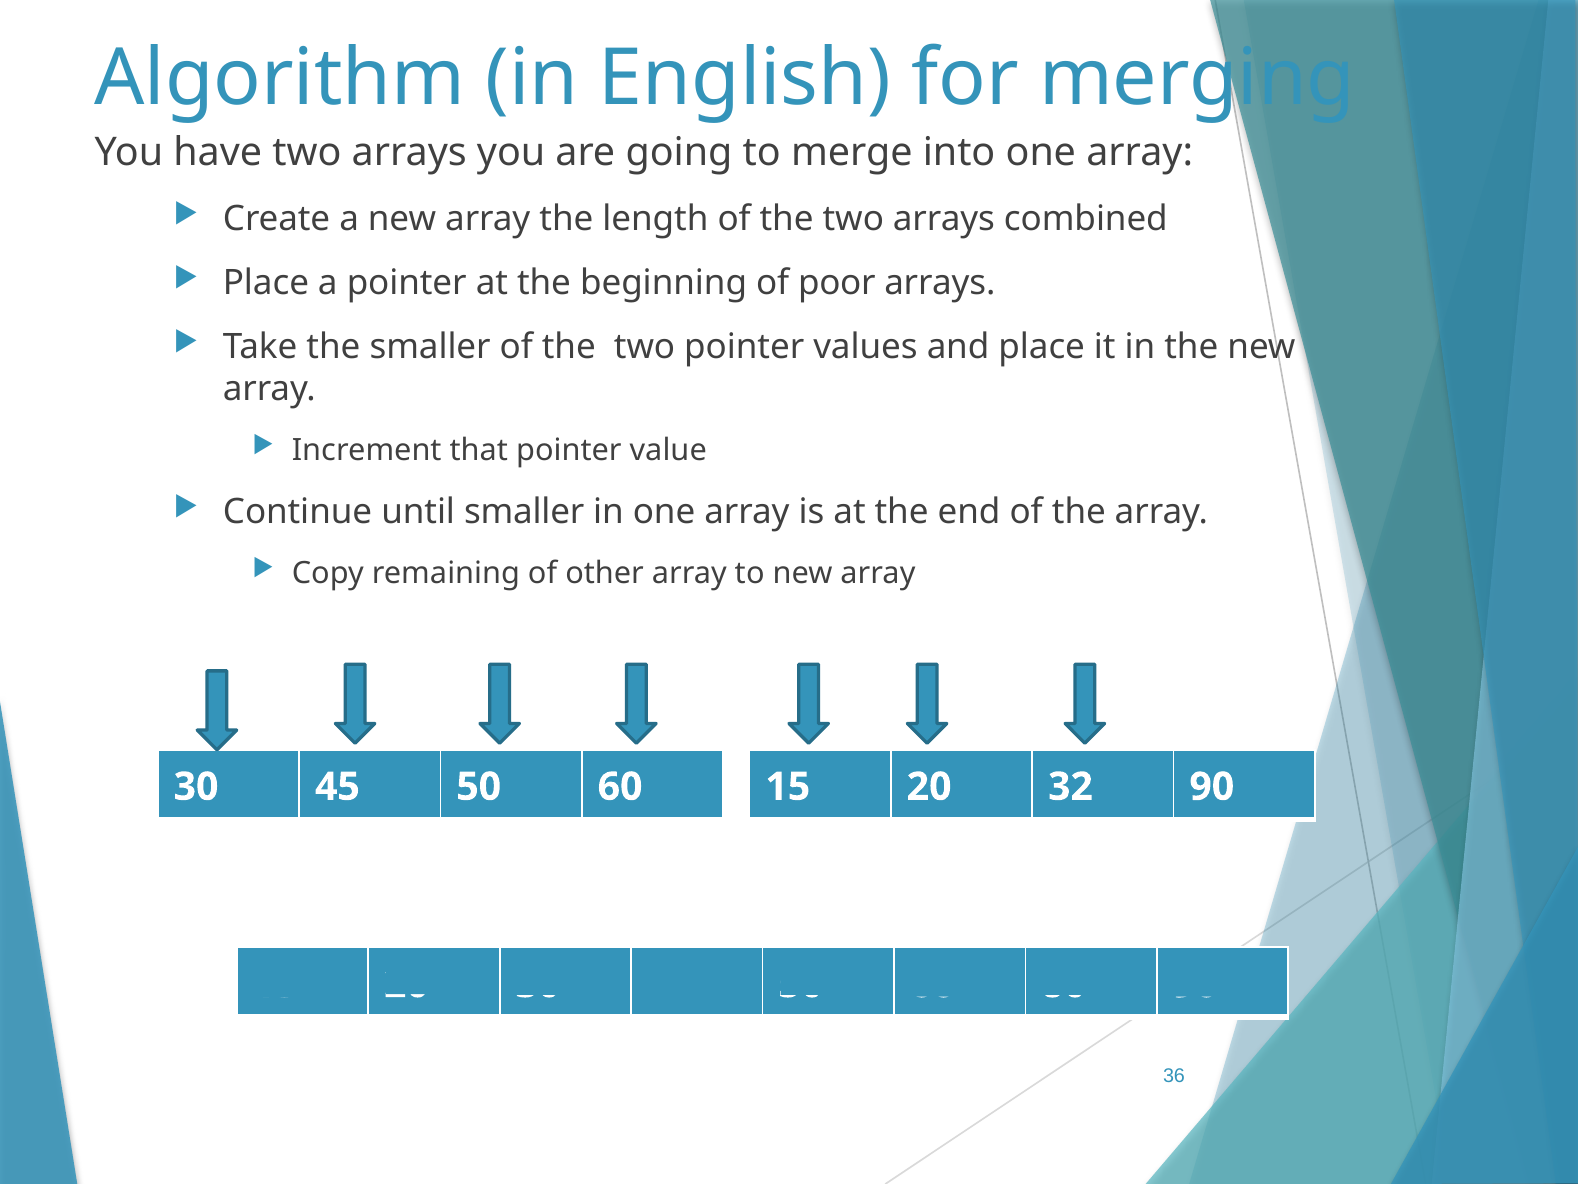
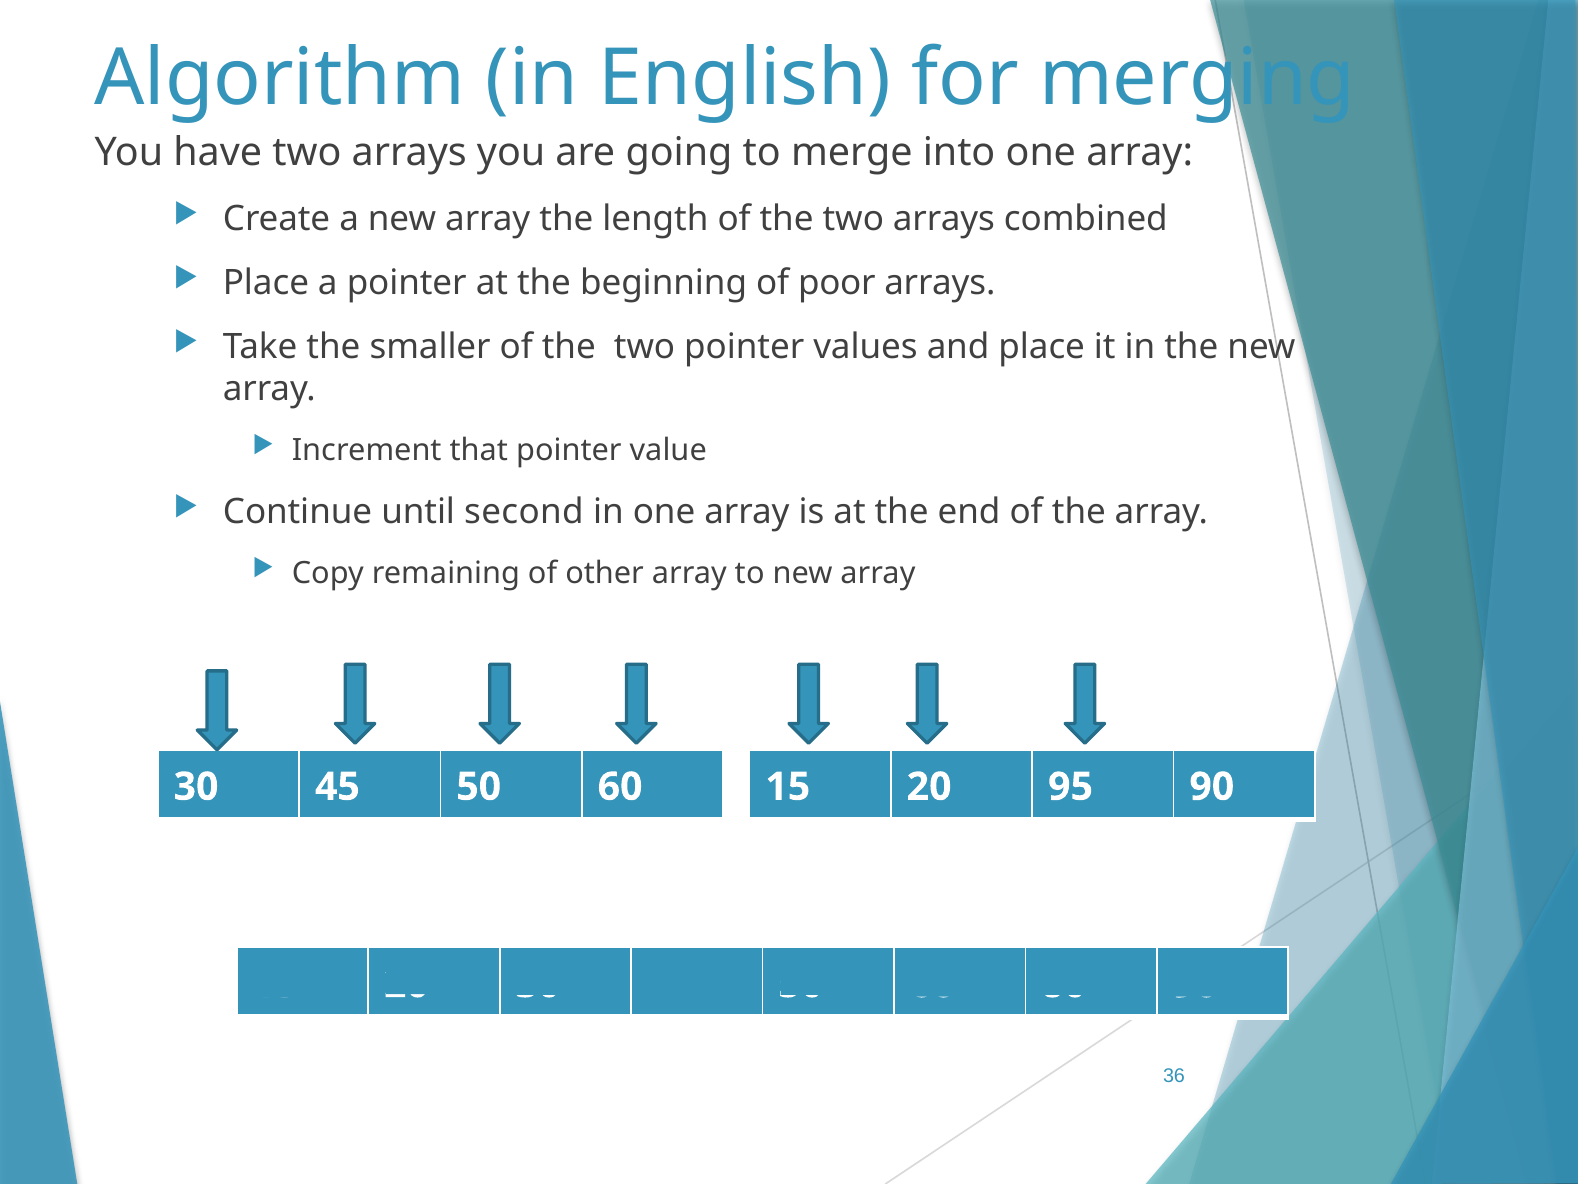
until smaller: smaller -> second (524, 512)
32: 32 -> 95 (1071, 786)
